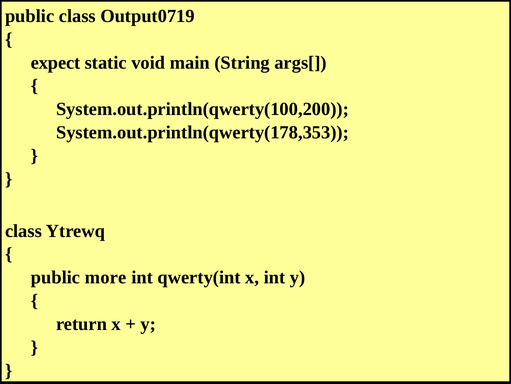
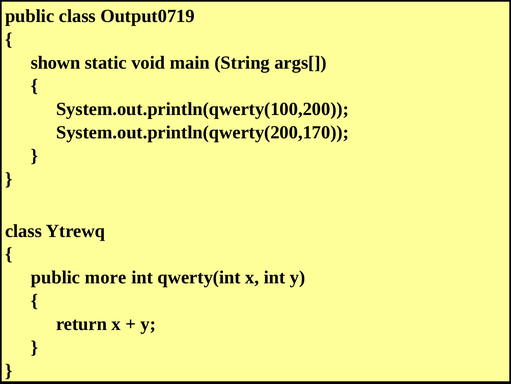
expect: expect -> shown (56, 62)
System.out.println(qwerty(178,353: System.out.println(qwerty(178,353 -> System.out.println(qwerty(200,170 (202, 132)
